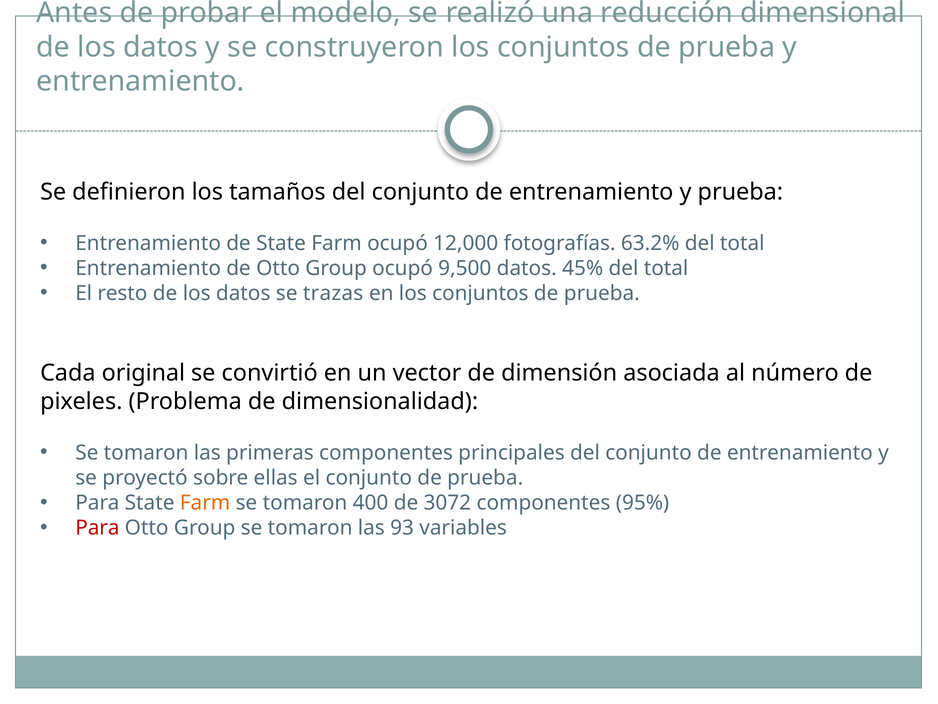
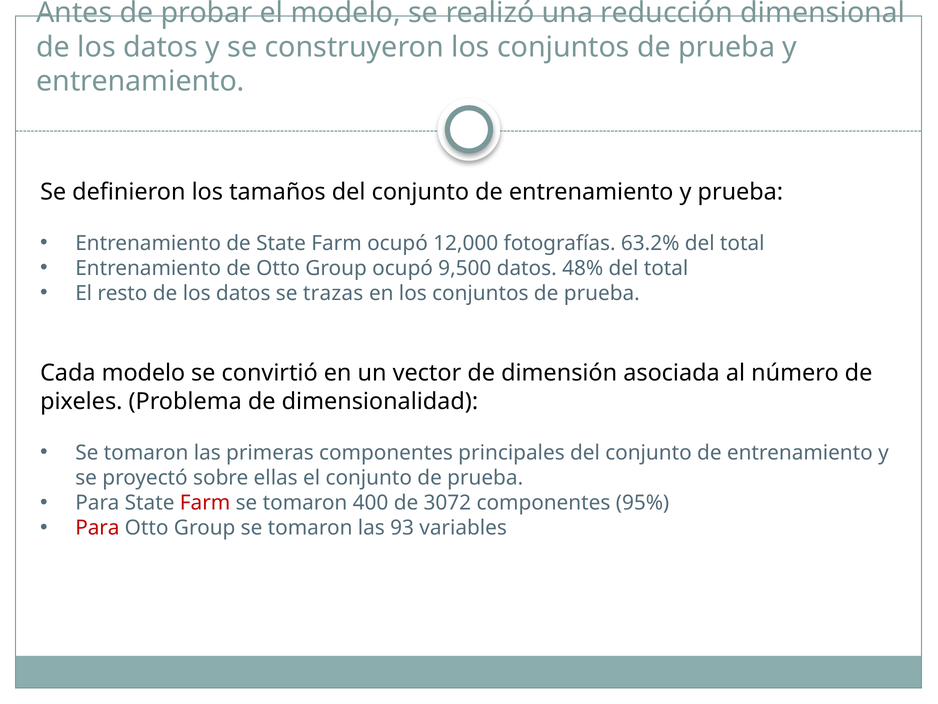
45%: 45% -> 48% (583, 268)
Cada original: original -> modelo (143, 373)
Farm colour: orange -> red (205, 502)
